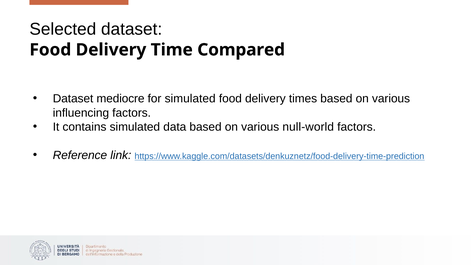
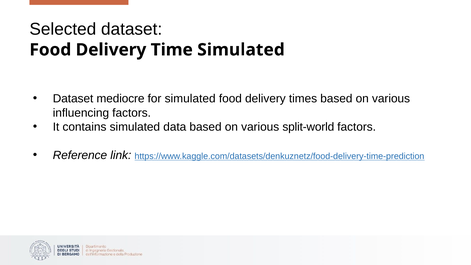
Time Compared: Compared -> Simulated (241, 50)
null-world: null-world -> split-world (308, 127)
